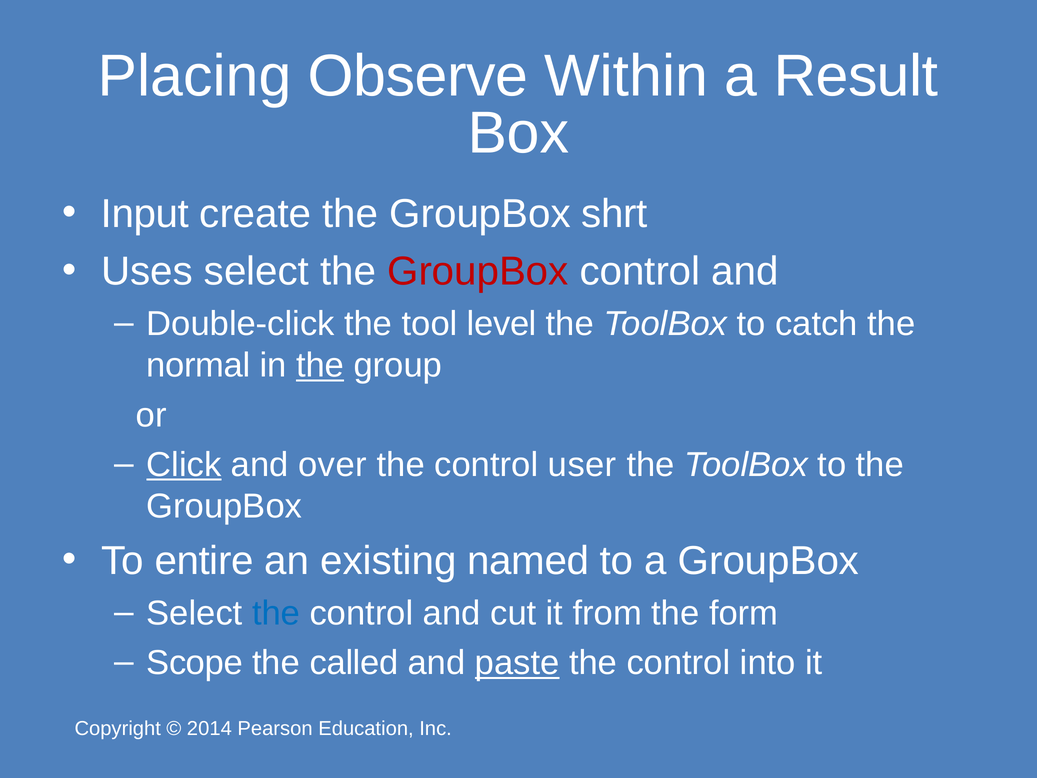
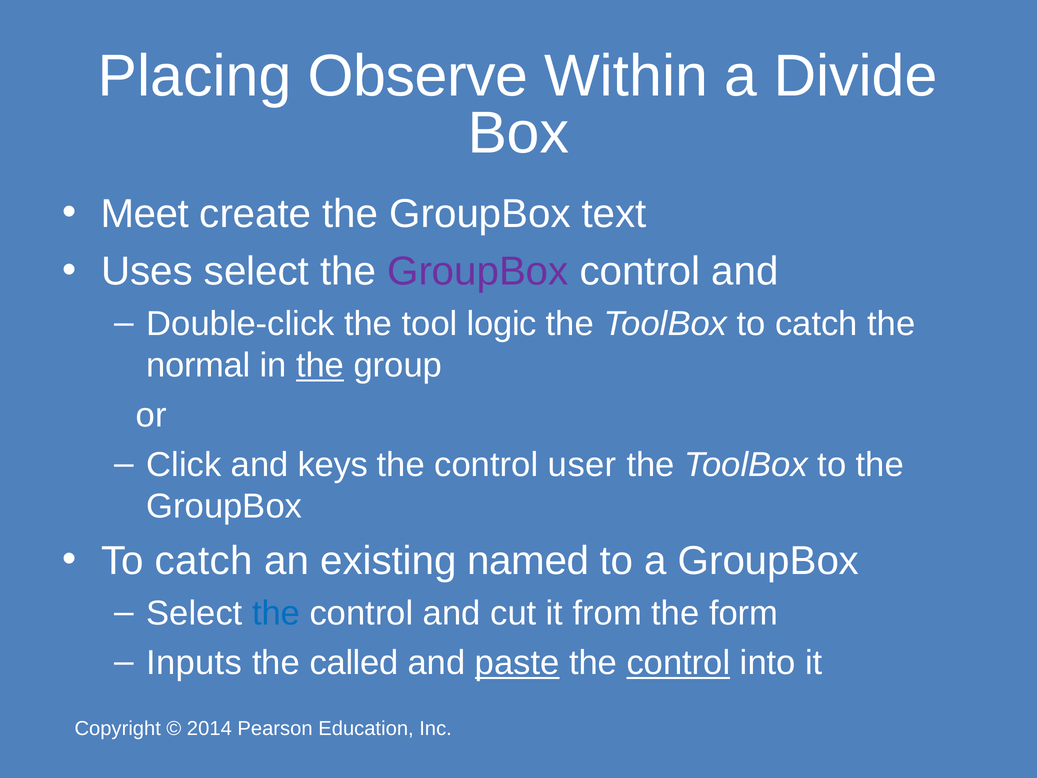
Result: Result -> Divide (856, 76)
Input: Input -> Meet (145, 214)
shrt: shrt -> text (614, 214)
GroupBox colour: red -> purple (478, 271)
level: level -> logic (502, 324)
Click underline: present -> none (184, 465)
over: over -> keys (333, 465)
entire: entire -> catch (204, 561)
Scope: Scope -> Inputs (194, 663)
control underline: none -> present (678, 663)
